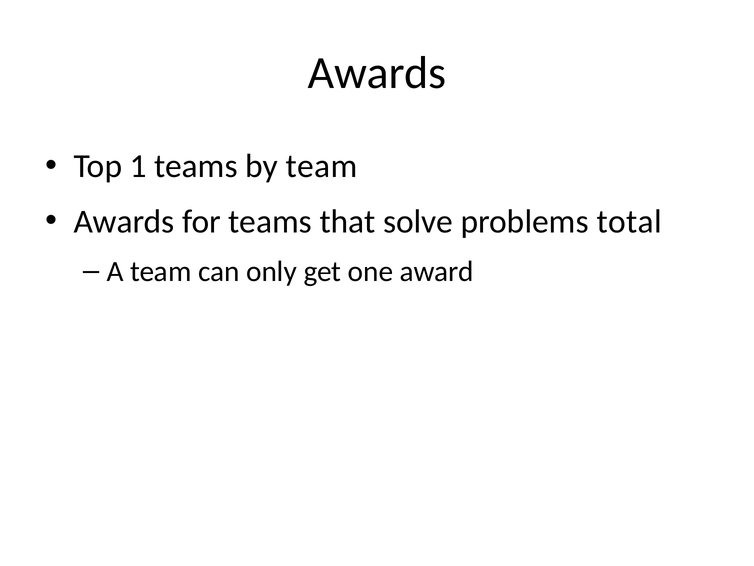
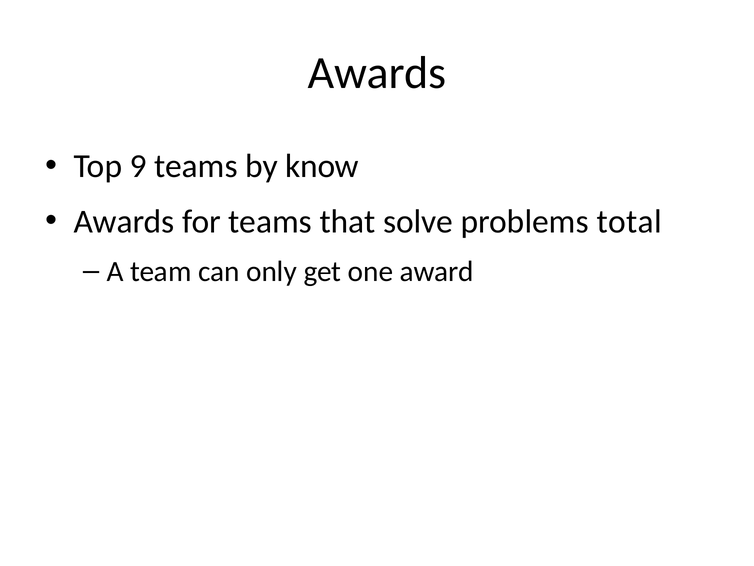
1: 1 -> 9 (138, 166)
by team: team -> know (322, 166)
